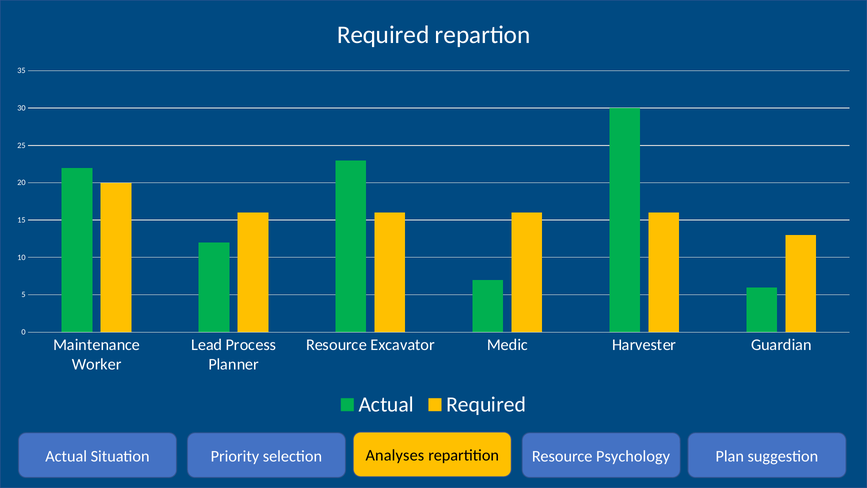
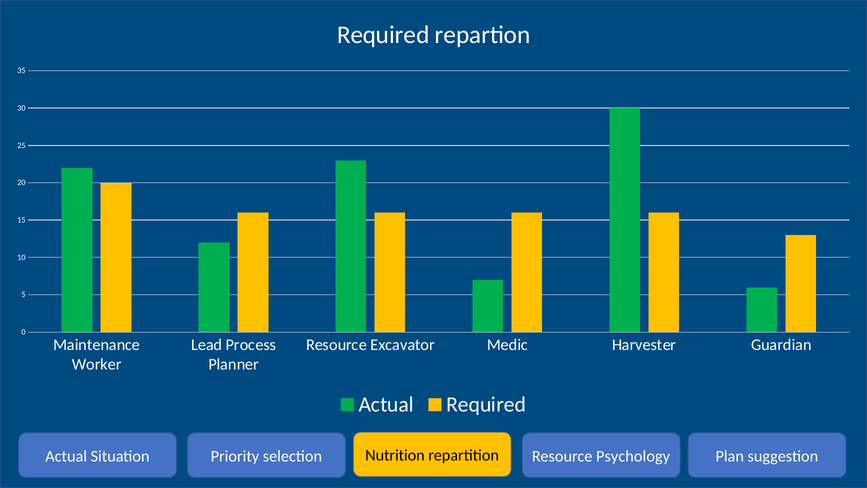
Analyses: Analyses -> Nutrition (395, 455)
